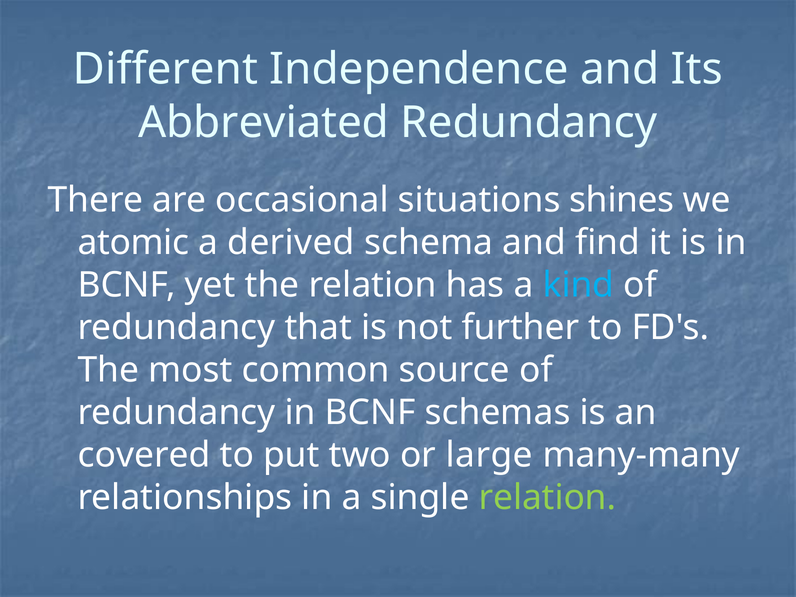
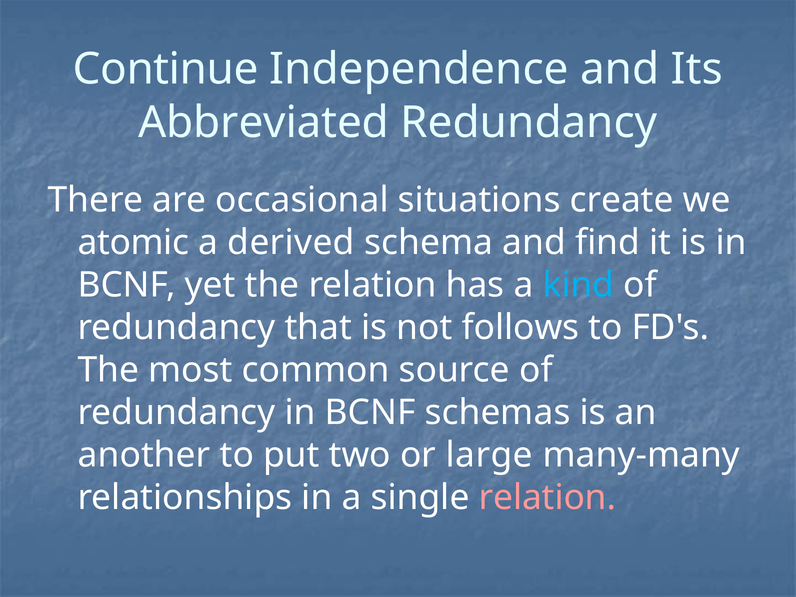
Different: Different -> Continue (166, 69)
shines: shines -> create (622, 200)
further: further -> follows (520, 328)
covered: covered -> another (144, 455)
relation colour: light green -> pink (547, 497)
